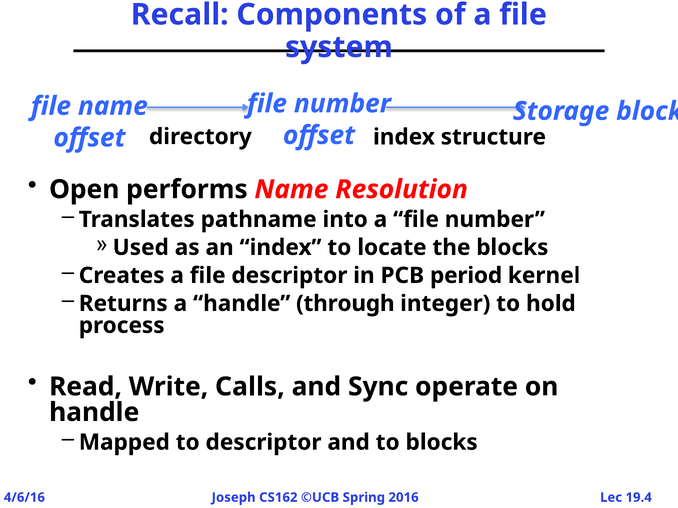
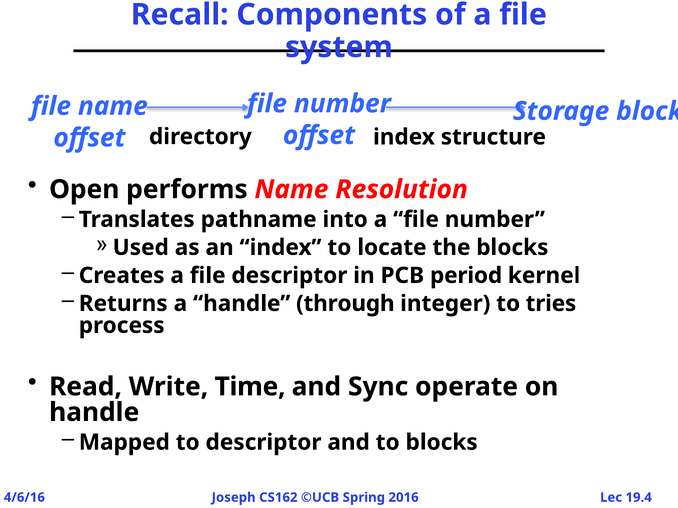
hold: hold -> tries (551, 304)
Calls: Calls -> Time (250, 387)
